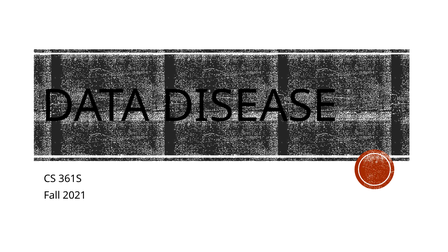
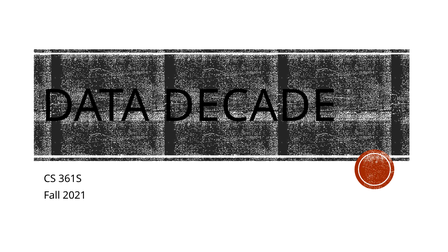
DISEASE: DISEASE -> DECADE (249, 107)
